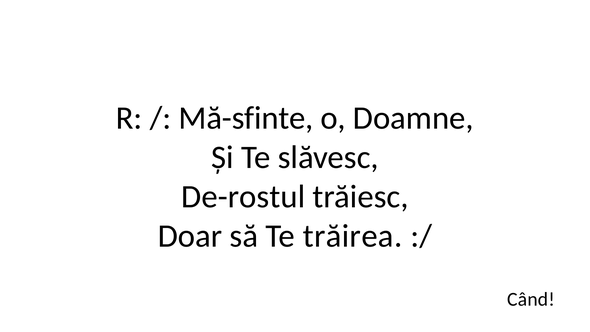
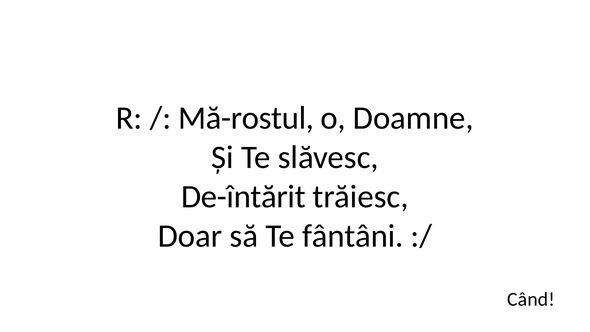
Mă-sfinte: Mă-sfinte -> Mă-rostul (246, 118)
De-rostul: De-rostul -> De-întărit (243, 197)
trăirea: trăirea -> fântâni (353, 236)
